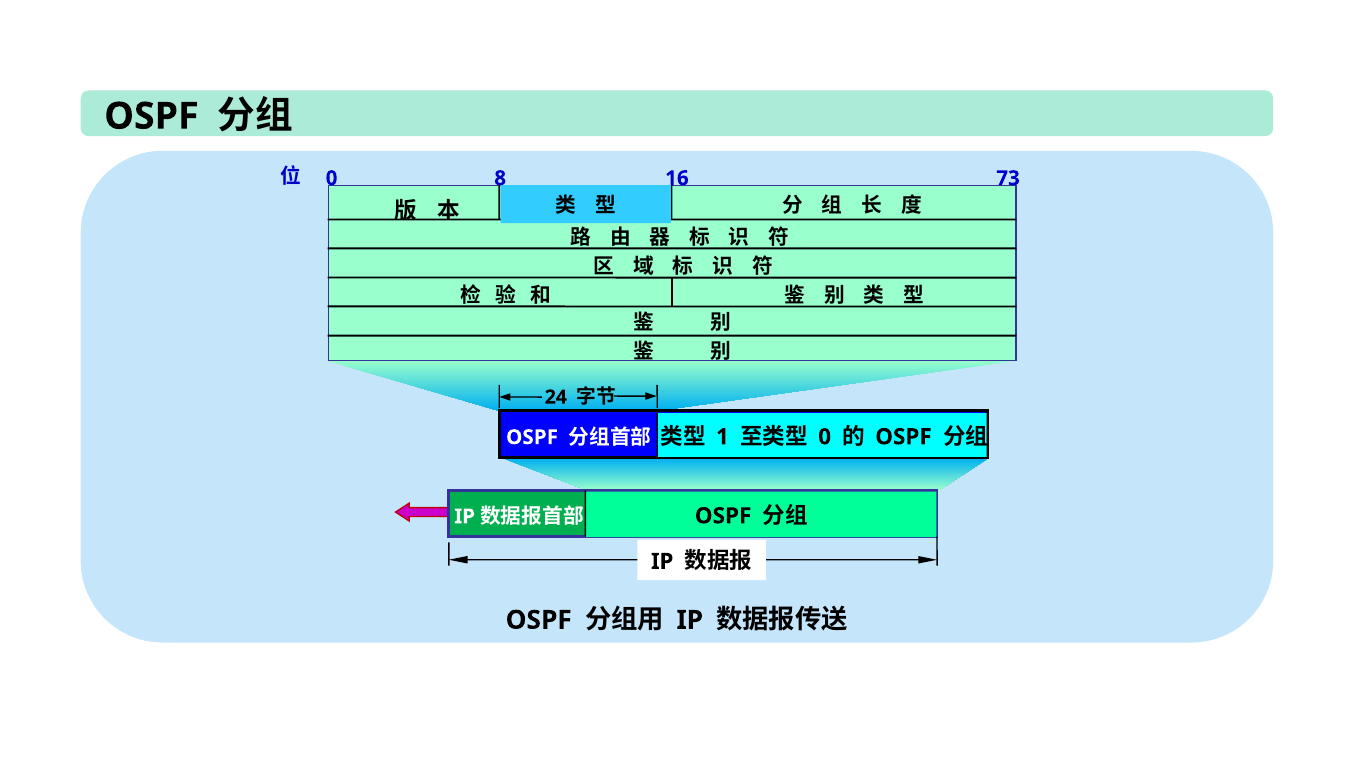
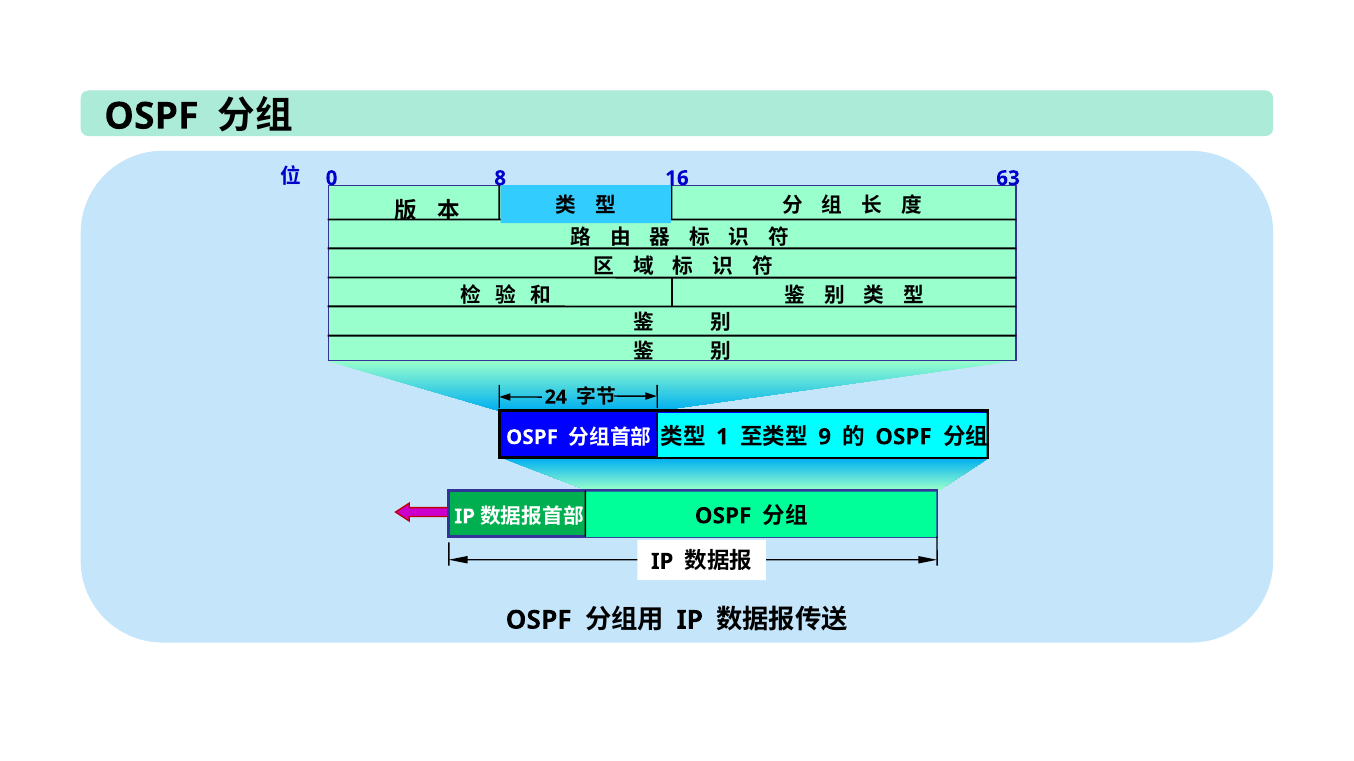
73: 73 -> 63 (1008, 178)
0: 0 -> 9 (825, 437)
